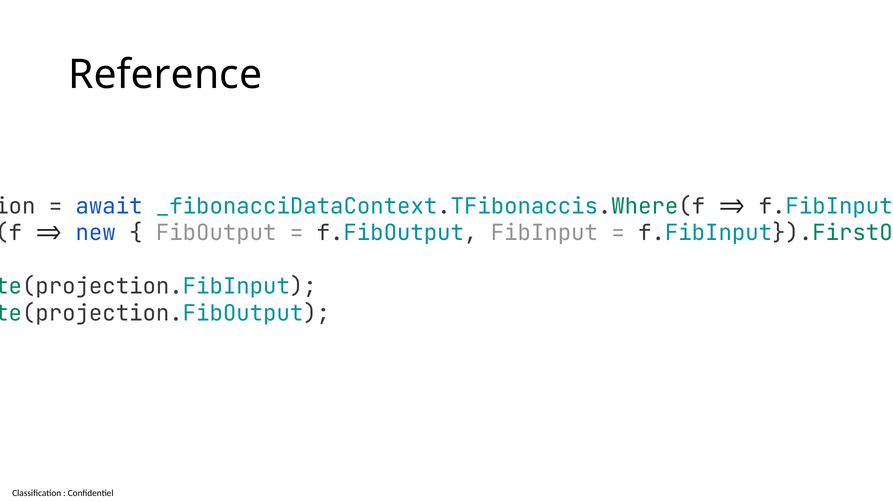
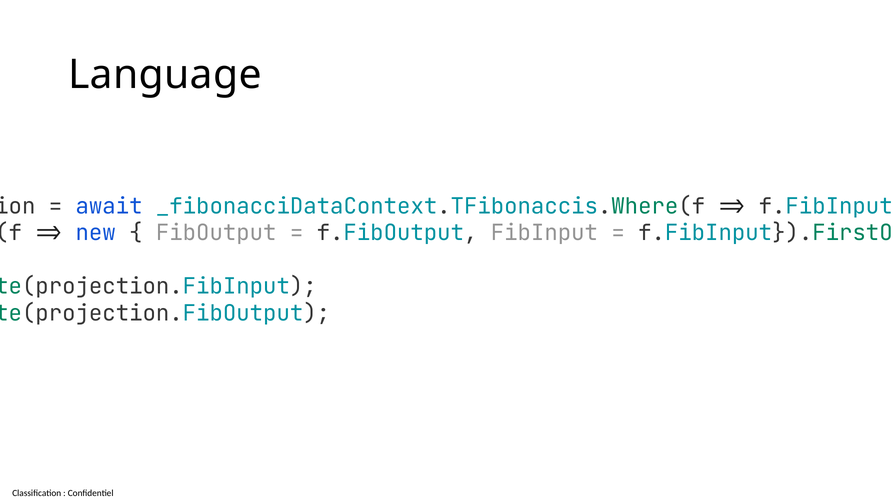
Reference: Reference -> Language (165, 75)
